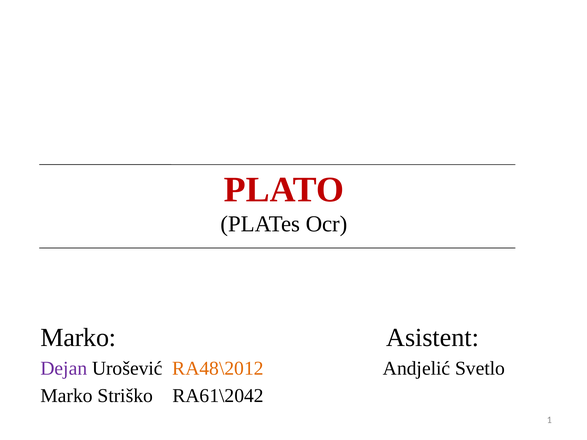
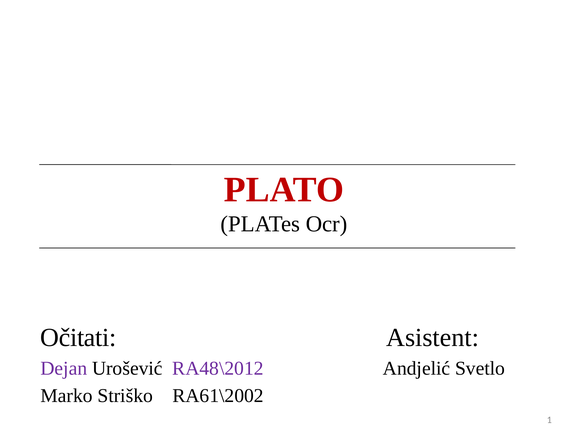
Marko: Marko -> Očitati (78, 338)
RA48\2012 colour: orange -> purple (218, 368)
RA61\2042: RA61\2042 -> RA61\2002 (218, 396)
